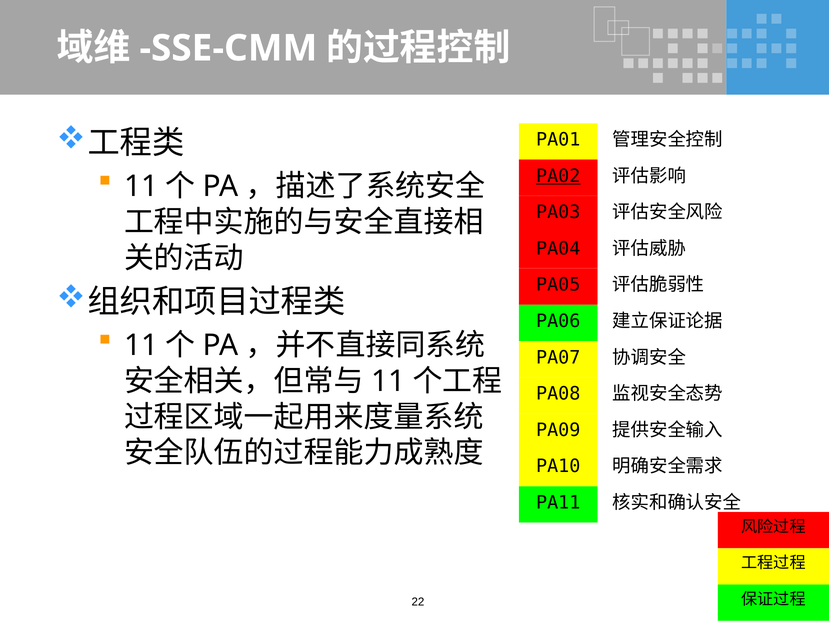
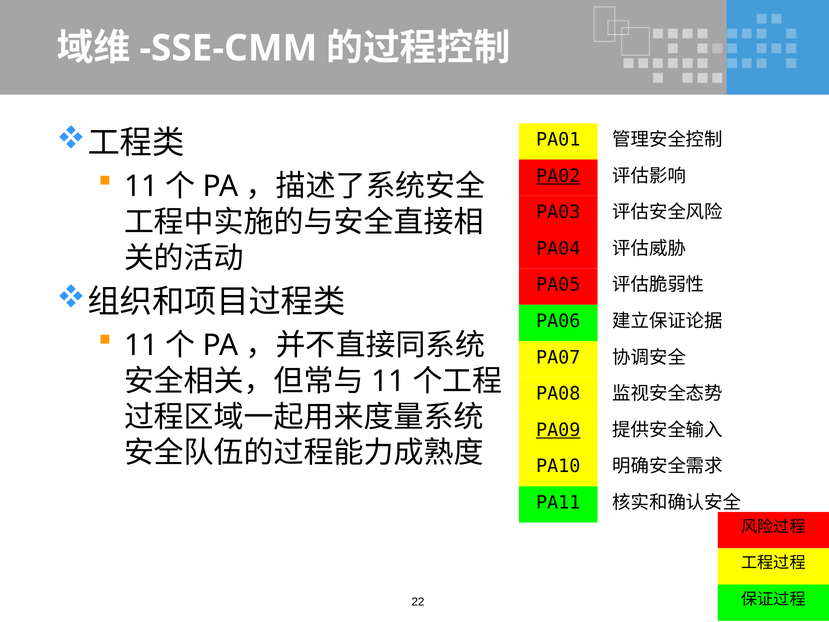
PA09 underline: none -> present (558, 430)
